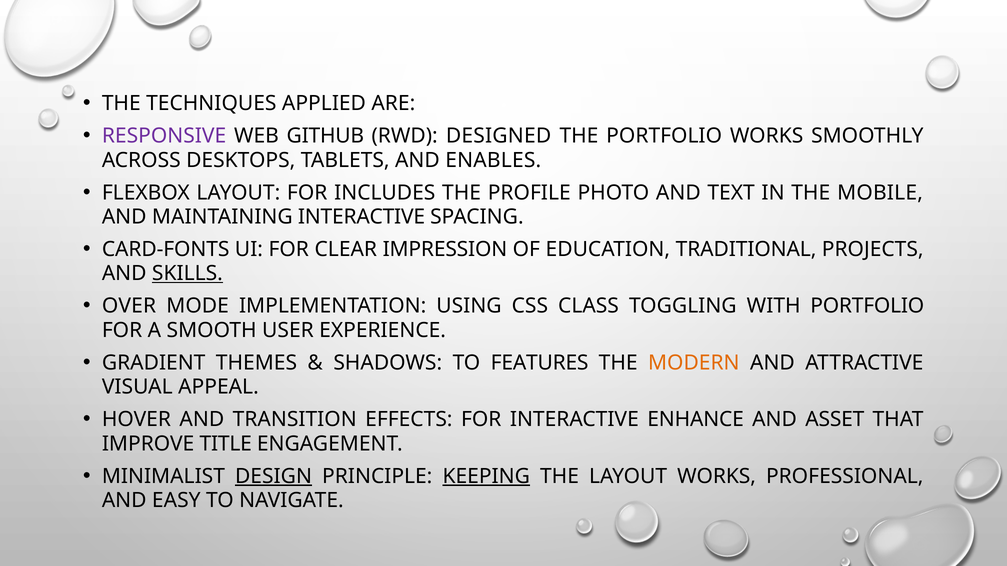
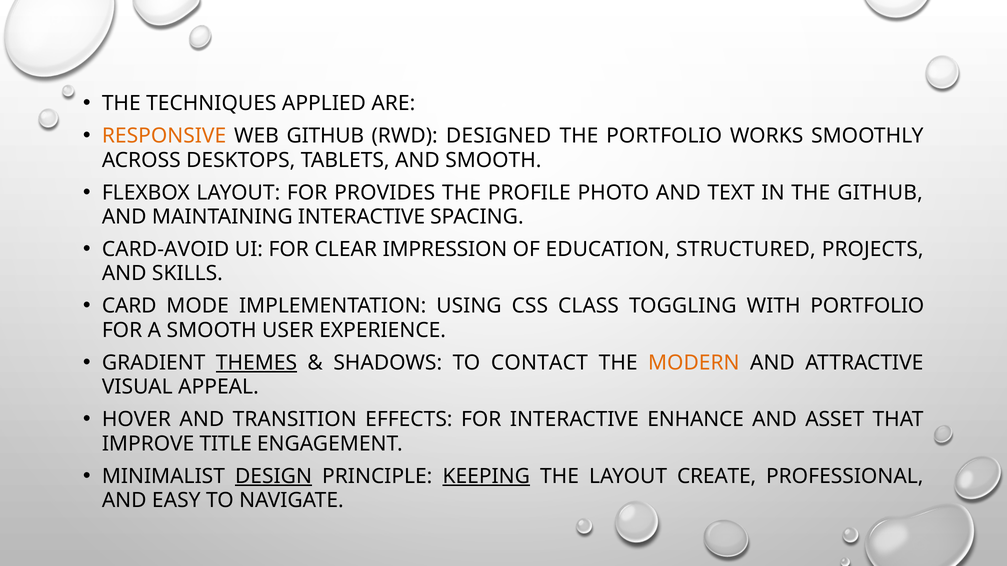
RESPONSIVE colour: purple -> orange (164, 136)
AND ENABLES: ENABLES -> SMOOTH (493, 160)
INCLUDES: INCLUDES -> PROVIDES (385, 193)
THE MOBILE: MOBILE -> GITHUB (880, 193)
CARD-FONTS: CARD-FONTS -> CARD-AVOID (166, 250)
TRADITIONAL: TRADITIONAL -> STRUCTURED (746, 250)
SKILLS underline: present -> none (187, 274)
OVER: OVER -> CARD (129, 306)
THEMES underline: none -> present (256, 363)
FEATURES: FEATURES -> CONTACT (539, 363)
LAYOUT WORKS: WORKS -> CREATE (717, 476)
